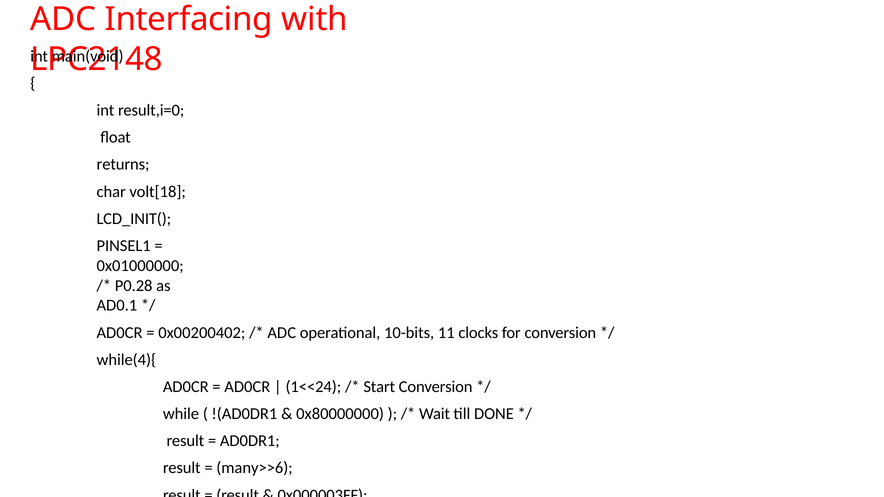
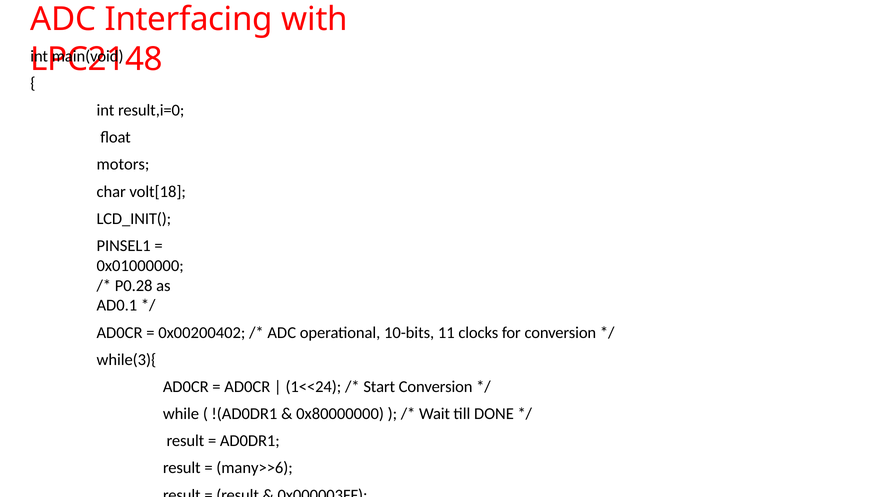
returns: returns -> motors (123, 165)
while(4){: while(4){ -> while(3){ (126, 360)
